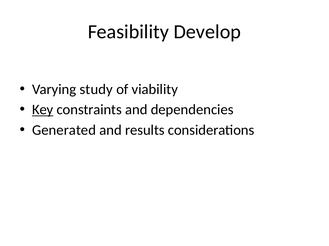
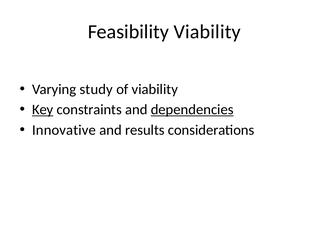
Feasibility Develop: Develop -> Viability (207, 32)
dependencies underline: none -> present (192, 110)
Generated: Generated -> Innovative (64, 130)
